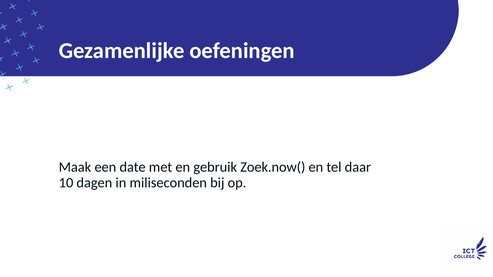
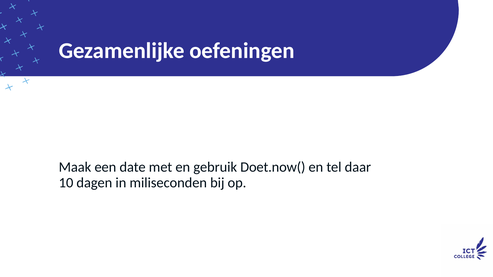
Zoek.now(: Zoek.now( -> Doet.now( (273, 167)
